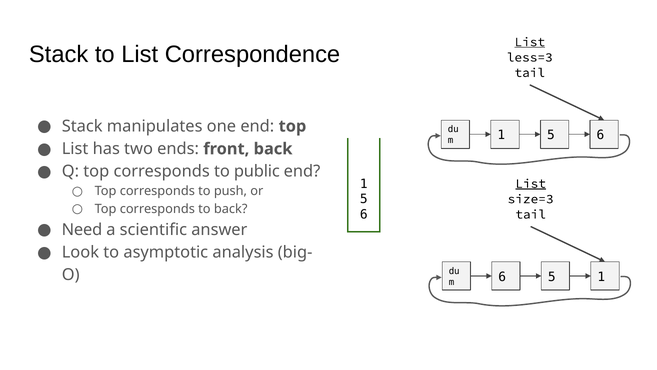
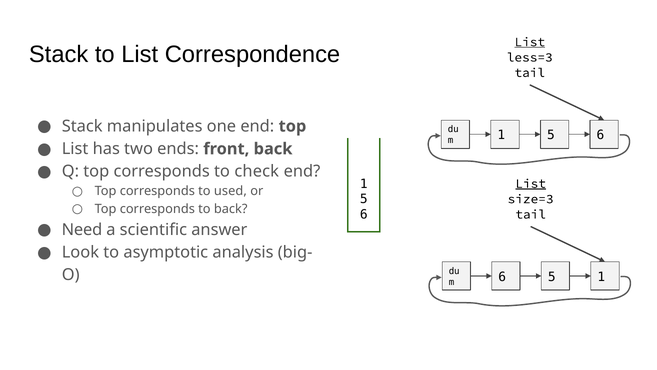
public: public -> check (257, 171)
push: push -> used (230, 191)
